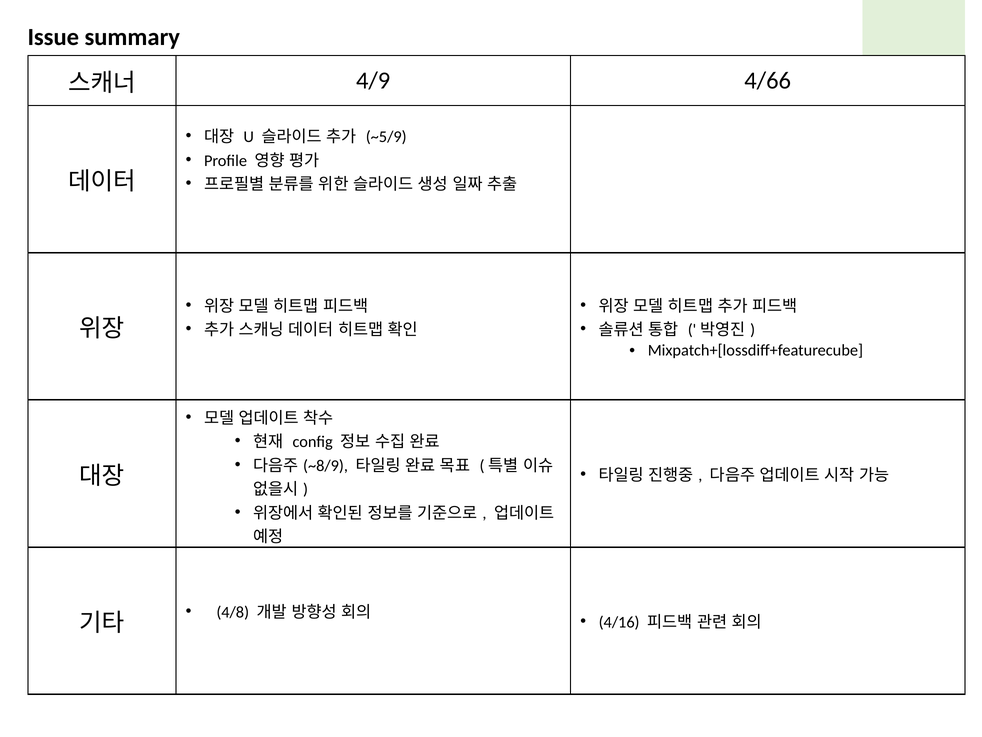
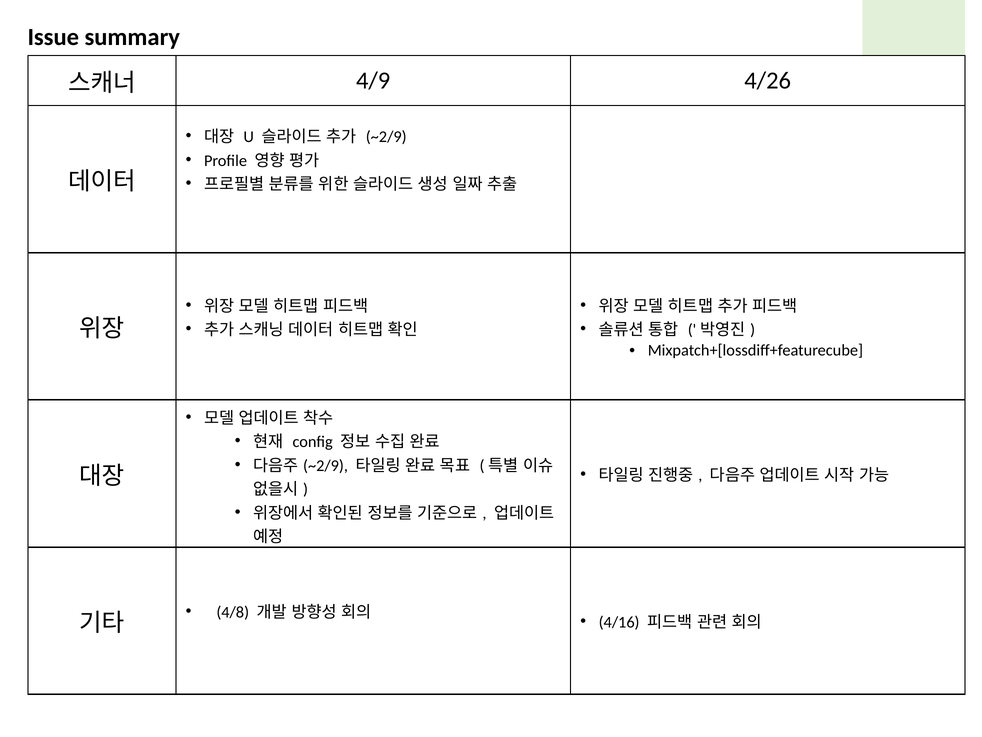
4/66: 4/66 -> 4/26 (768, 81)
~5/9: ~5/9 -> ~2/9 (386, 137)
~8/9: ~8/9 -> ~2/9 (326, 465)
